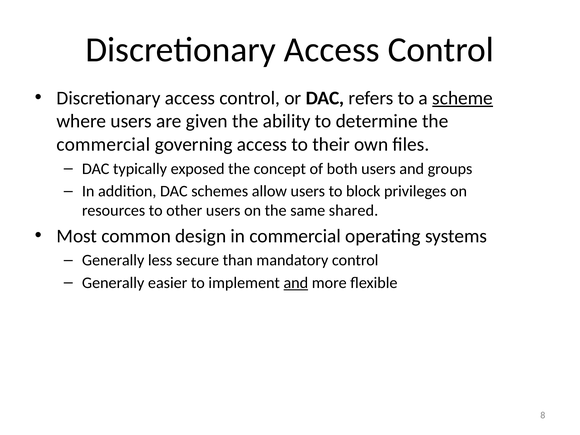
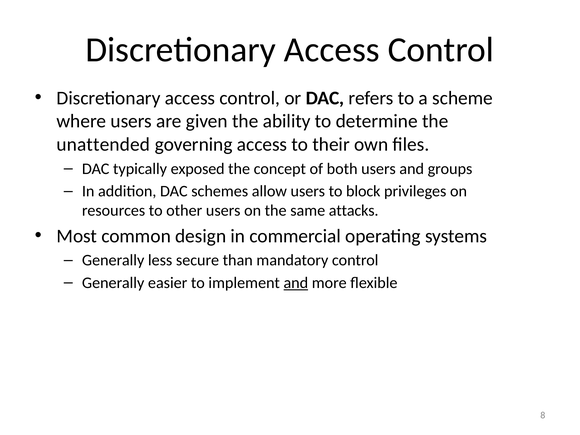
scheme underline: present -> none (463, 98)
commercial: commercial -> unattended (103, 144)
shared: shared -> attacks (354, 211)
